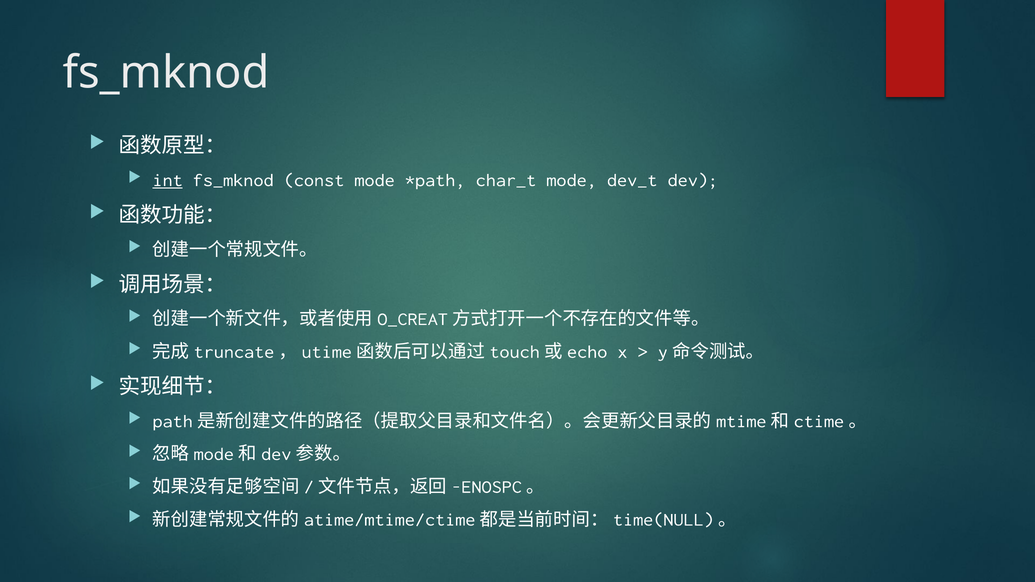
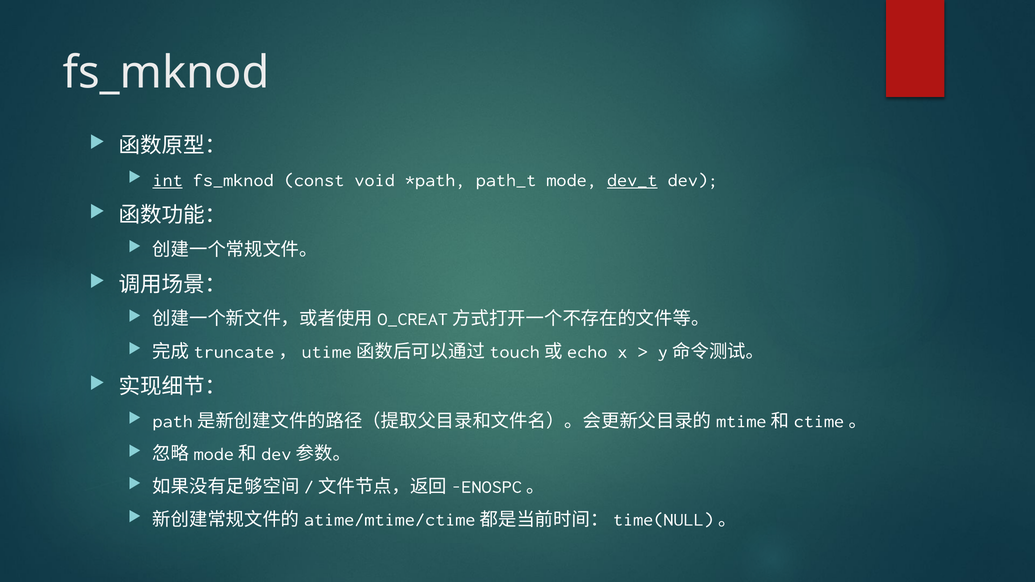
const mode: mode -> void (375, 180)
char_t: char_t -> path_t (506, 180)
dev_t underline: none -> present (632, 180)
